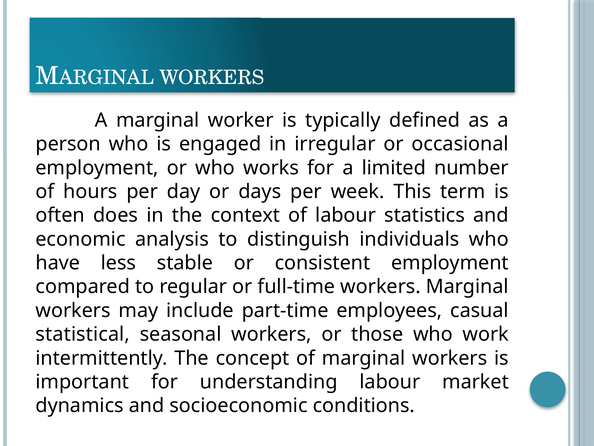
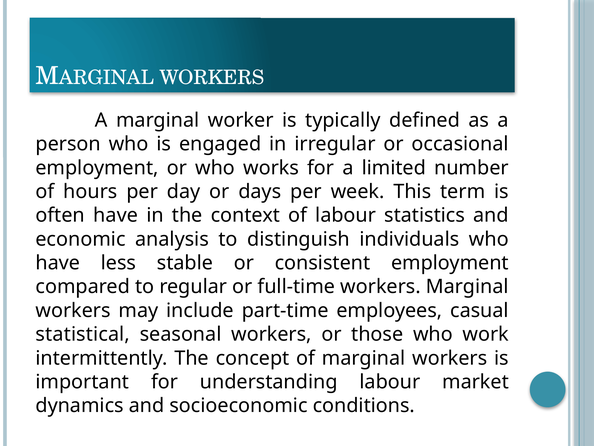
often does: does -> have (116, 215)
